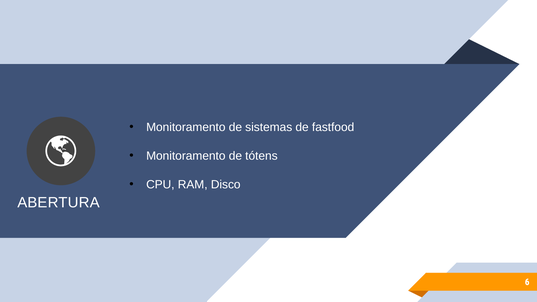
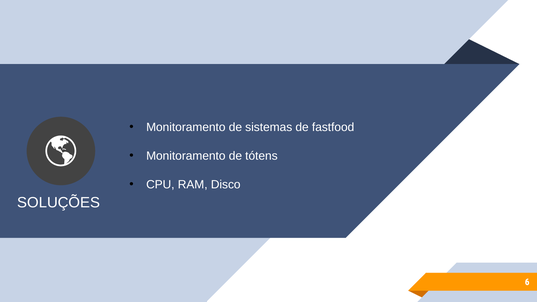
ABERTURA: ABERTURA -> SOLUÇÕES (59, 203)
